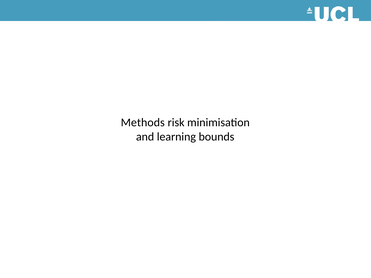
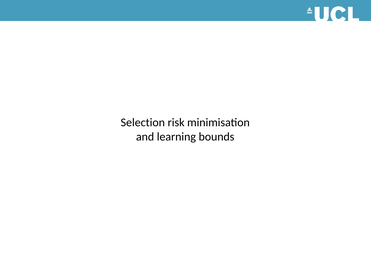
Methods: Methods -> Selection (143, 123)
